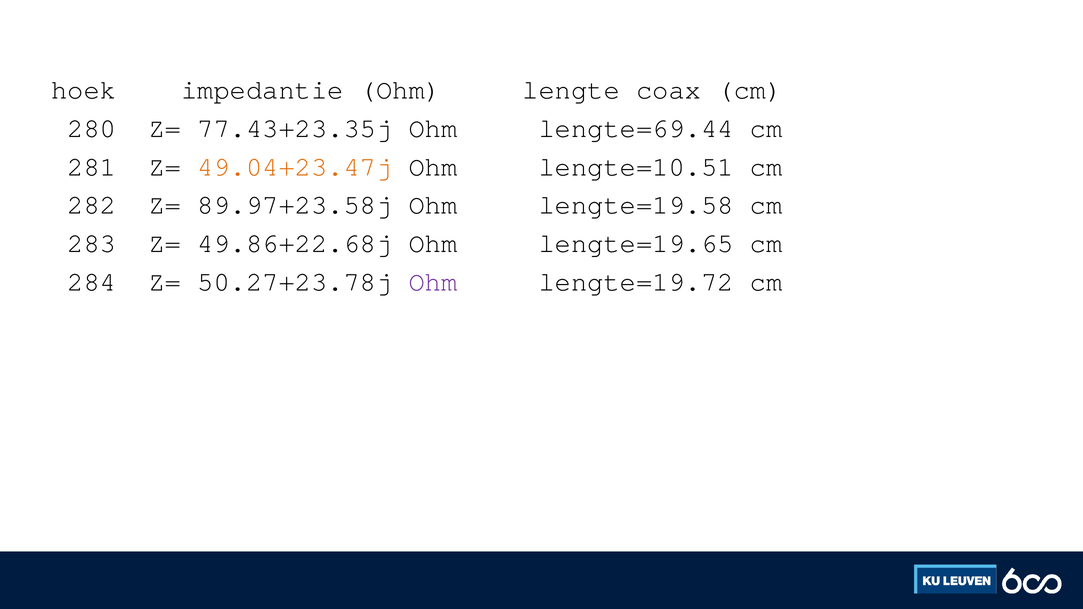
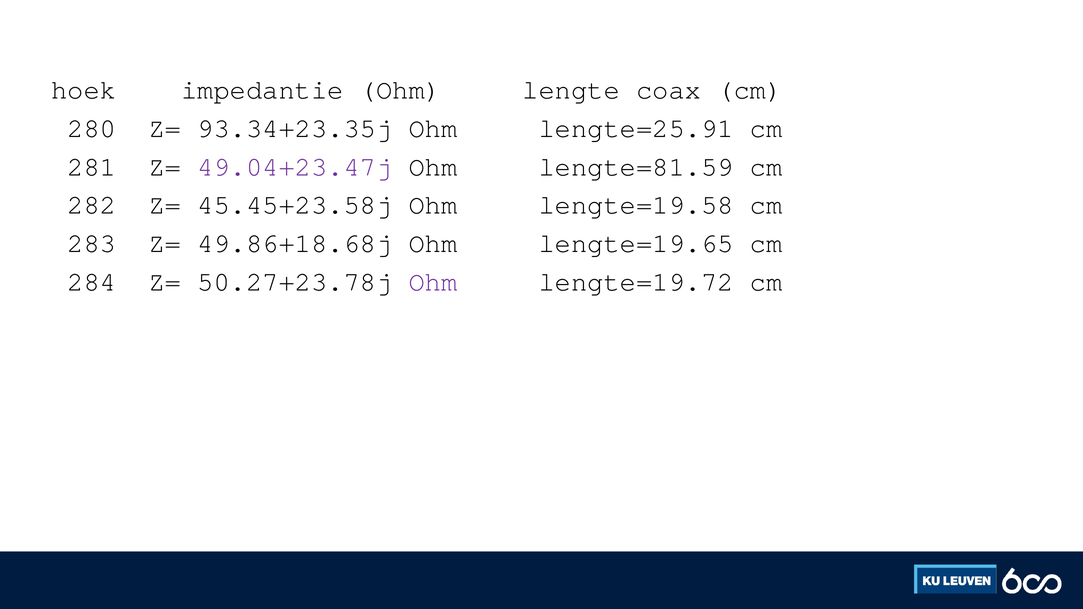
77.43+23.35j: 77.43+23.35j -> 93.34+23.35j (295, 128)
lengte=69.44: lengte=69.44 -> lengte=25.91 (636, 128)
49.04+23.47j colour: orange -> purple (295, 167)
lengte=10.51: lengte=10.51 -> lengte=81.59 (636, 167)
89.97+23.58j: 89.97+23.58j -> 45.45+23.58j (295, 205)
49.86+22.68j: 49.86+22.68j -> 49.86+18.68j (295, 243)
